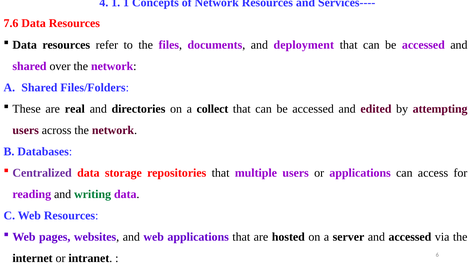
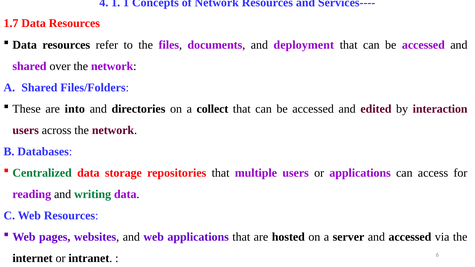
7.6: 7.6 -> 1.7 (11, 23)
real: real -> into (75, 109)
attempting: attempting -> interaction (440, 109)
Centralized colour: purple -> green (42, 173)
